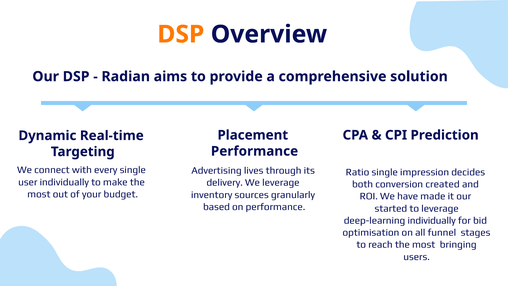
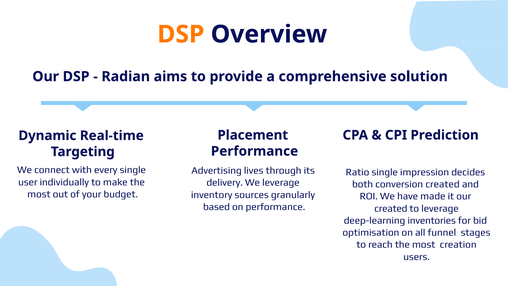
started: started -> created (391, 208)
deep-learning individually: individually -> inventories (432, 220)
bringing: bringing -> creation (458, 244)
